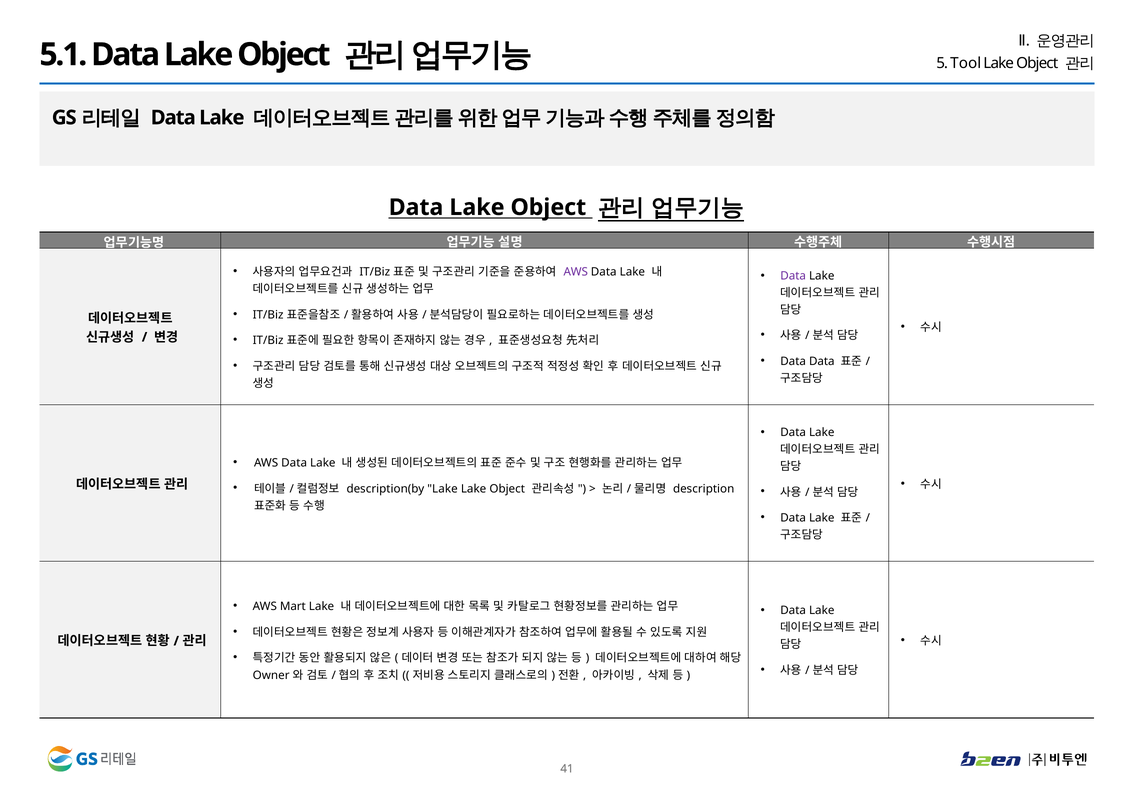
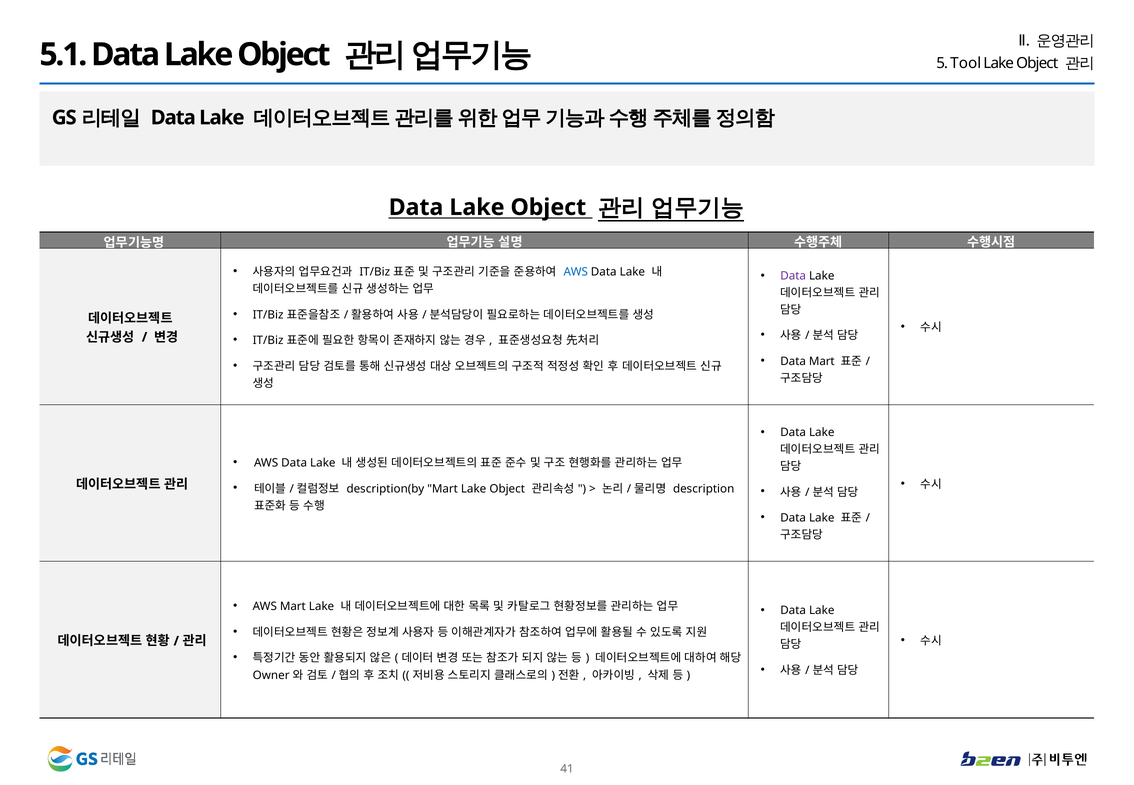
AWS colour: purple -> blue (576, 272)
Data Data: Data -> Mart (822, 361)
description(by Lake: Lake -> Mart (443, 489)
